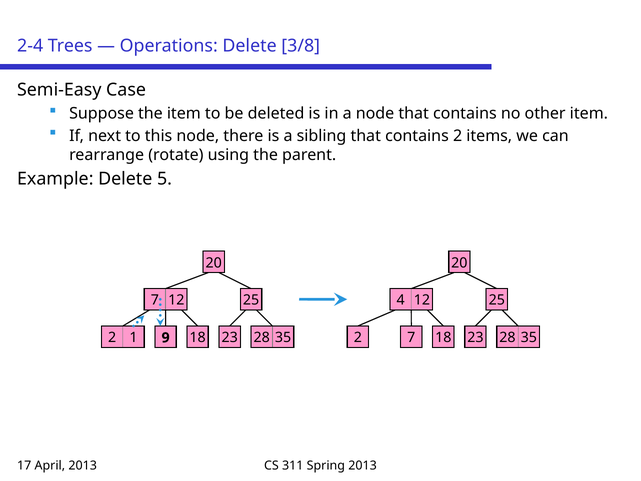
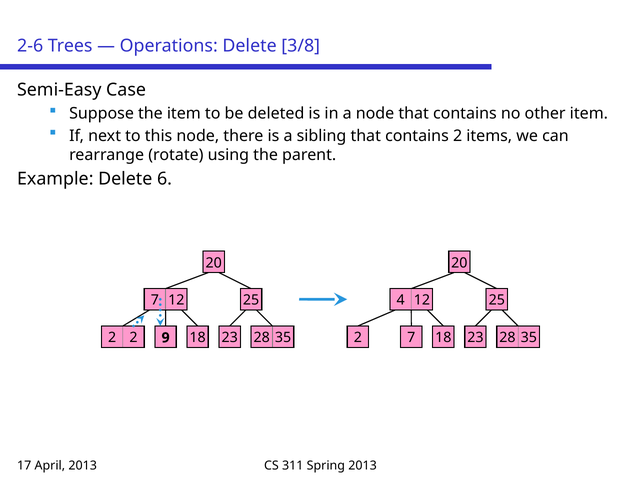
2-4: 2-4 -> 2-6 (30, 46)
5: 5 -> 6 (165, 179)
2 1: 1 -> 2 (134, 338)
